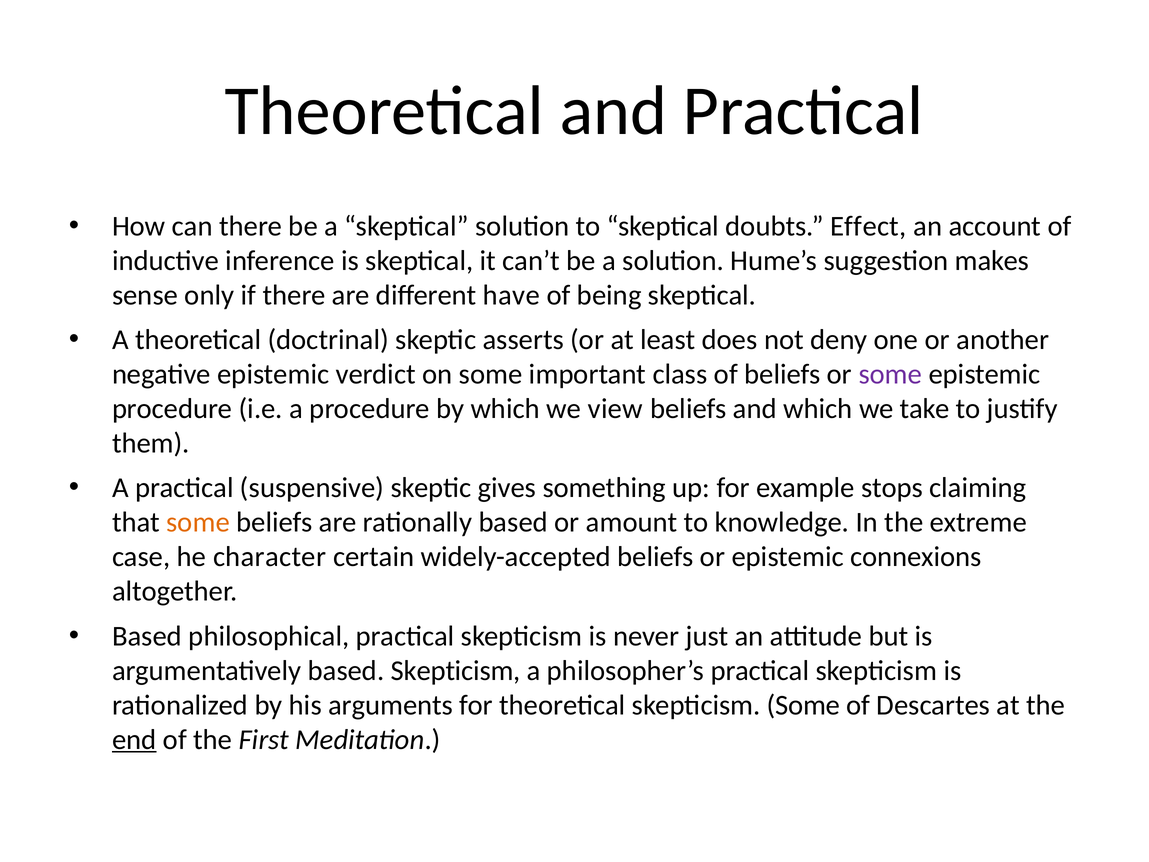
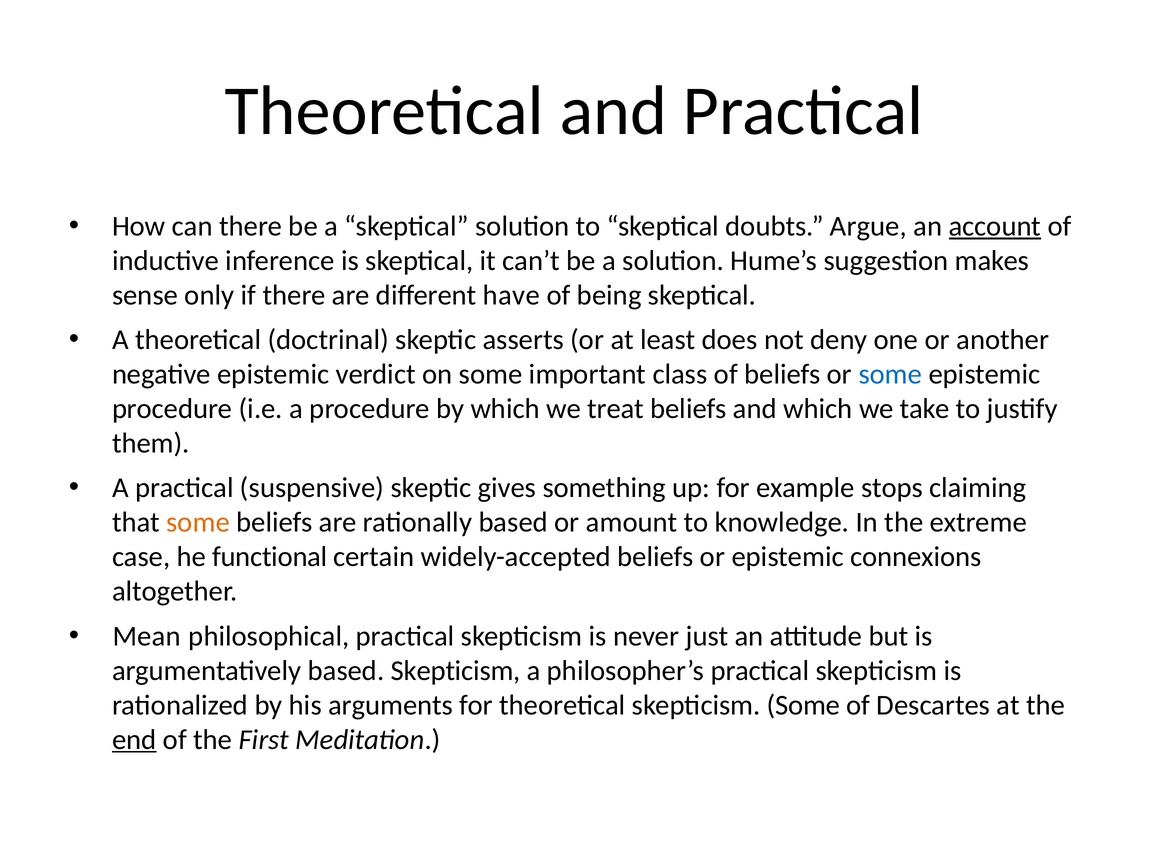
Effect: Effect -> Argue (868, 226)
account underline: none -> present (995, 226)
some colour: purple -> blue (890, 374)
view: view -> treat (616, 409)
character: character -> functional (270, 557)
Based: Based -> Mean (147, 636)
